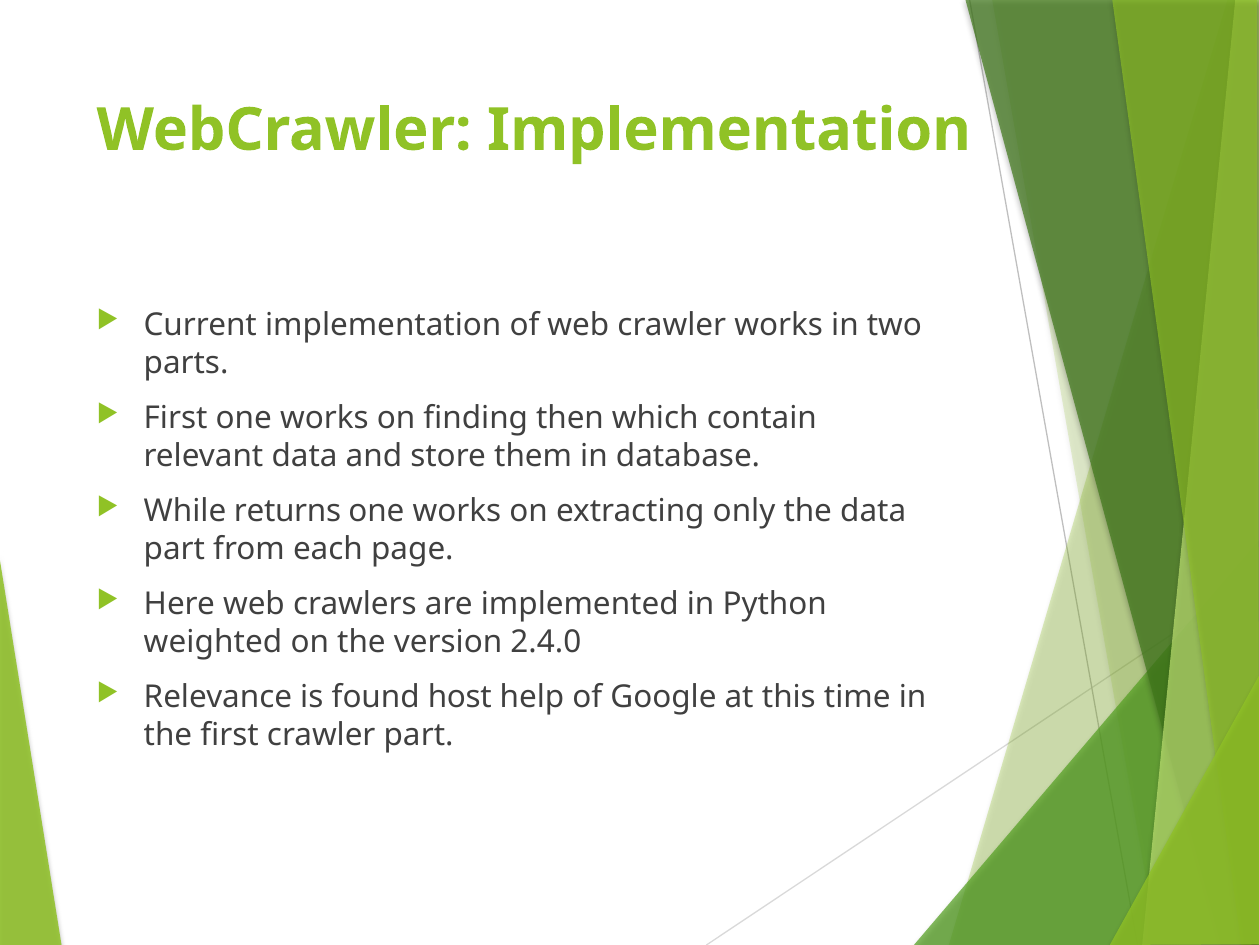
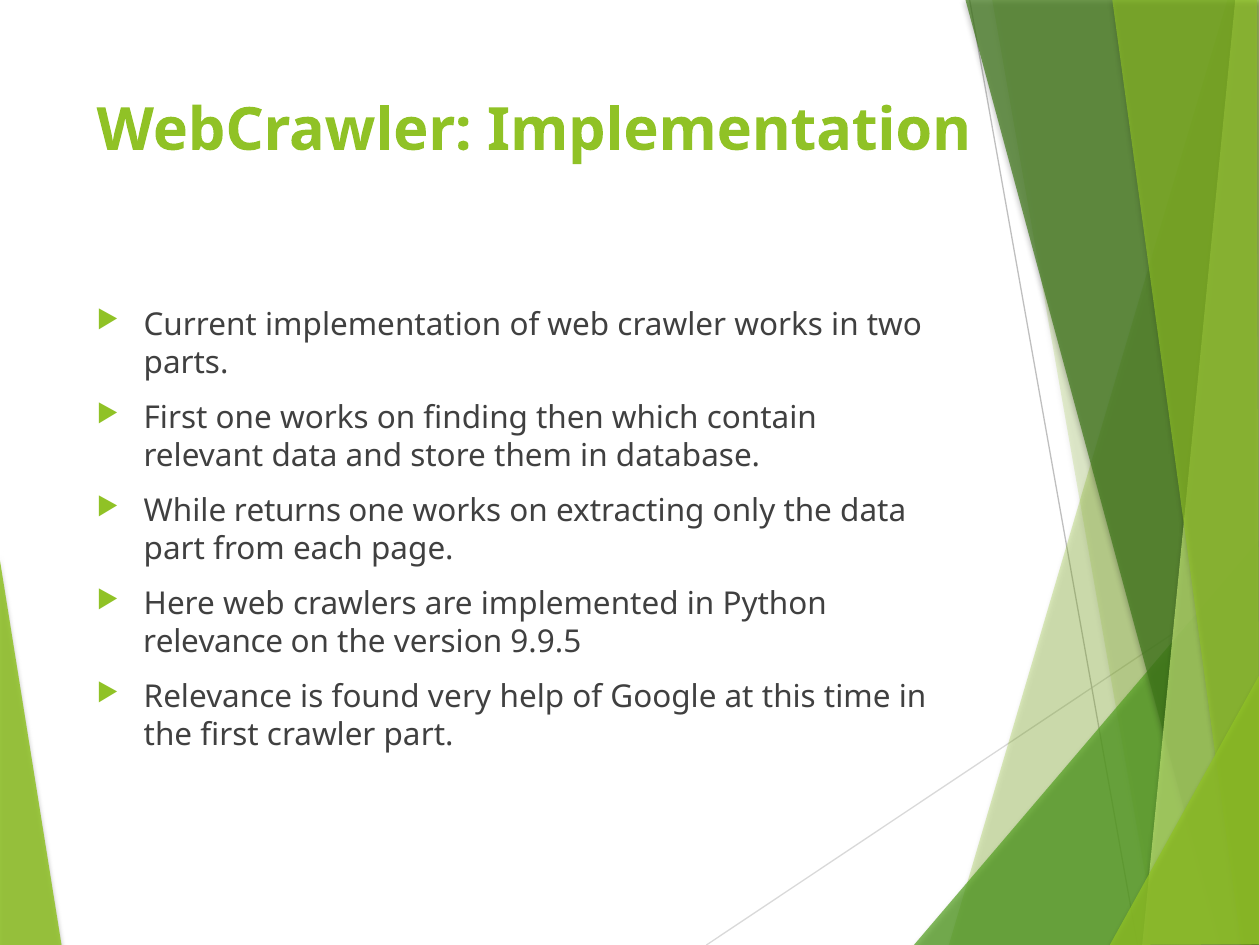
weighted: weighted -> relevance (213, 642)
2.4.0: 2.4.0 -> 9.9.5 (546, 642)
host: host -> very (460, 697)
